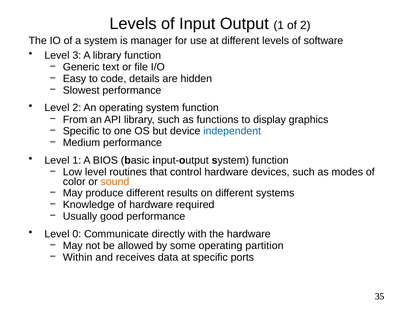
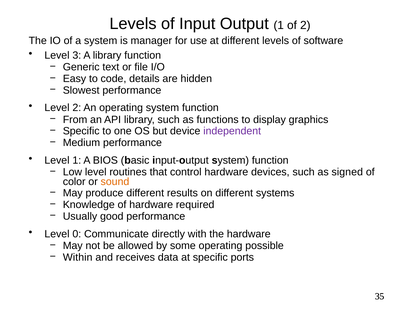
independent colour: blue -> purple (232, 131)
modes: modes -> signed (347, 172)
partition: partition -> possible (265, 246)
